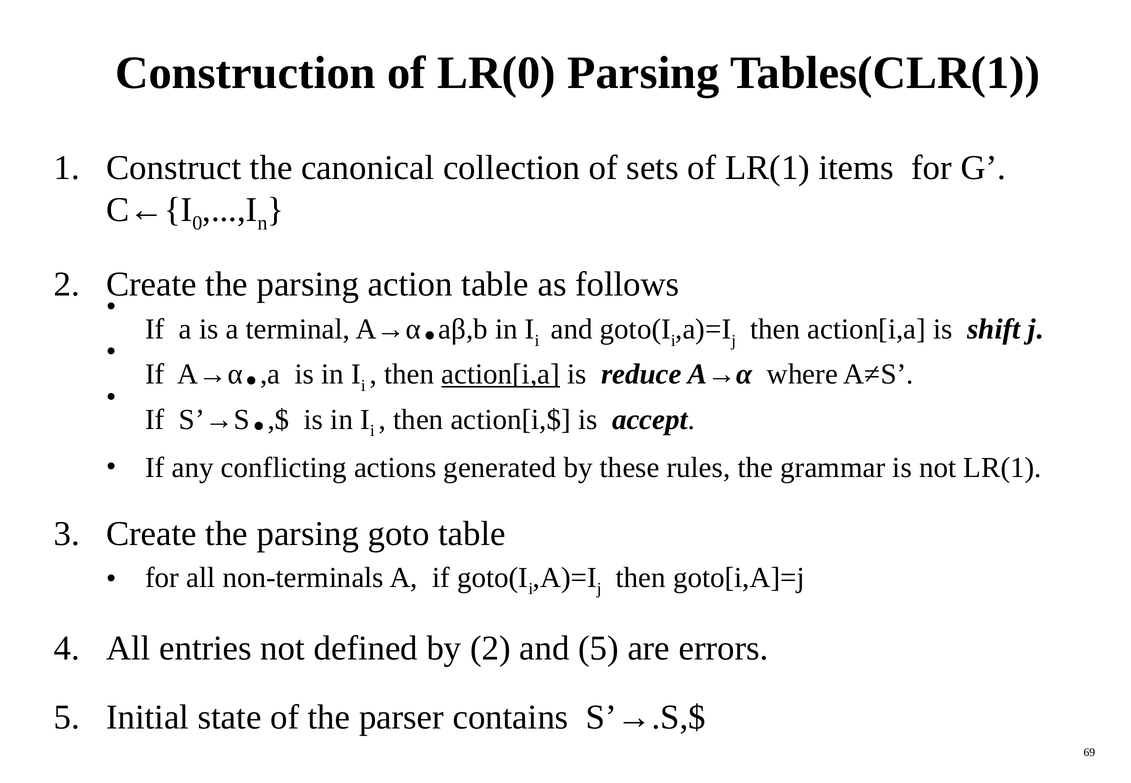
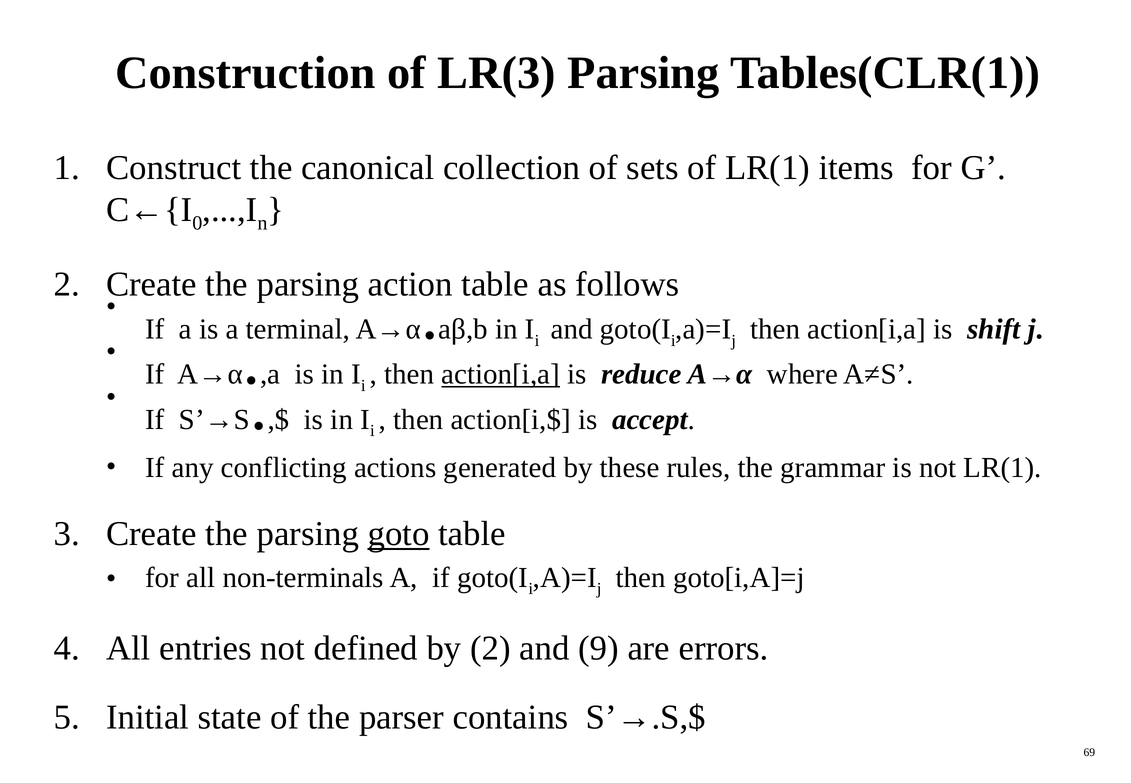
LR(0: LR(0 -> LR(3 (497, 73)
goto underline: none -> present (399, 534)
and 5: 5 -> 9 (598, 648)
